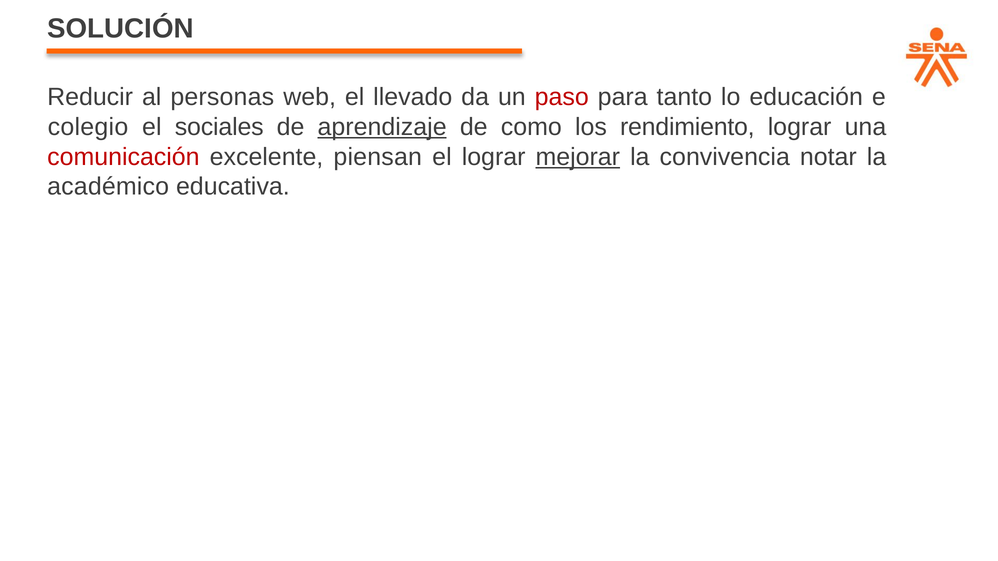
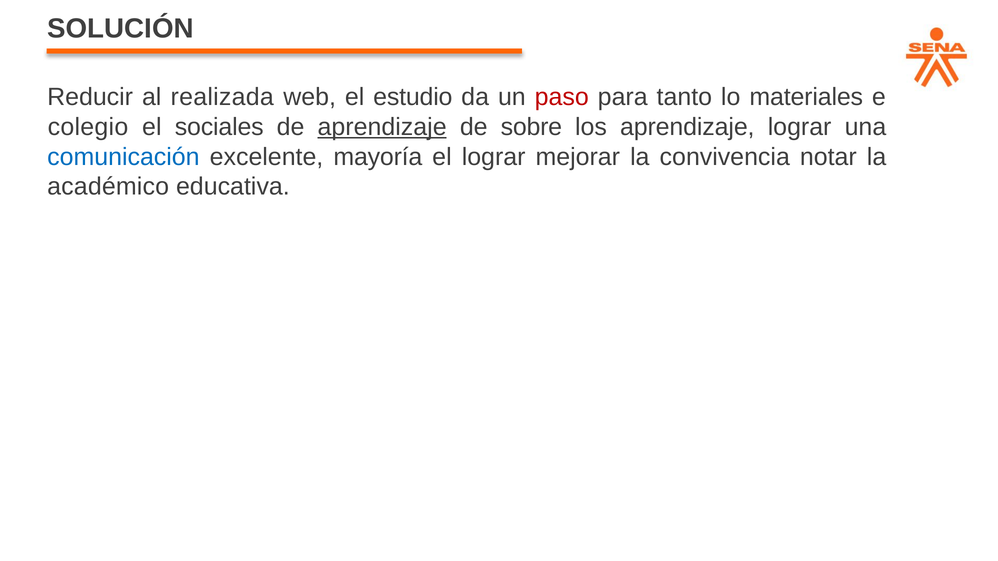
personas: personas -> realizada (222, 97)
llevado: llevado -> estudio (413, 97)
educación: educación -> materiales (806, 97)
como: como -> sobre (531, 127)
los rendimiento: rendimiento -> aprendizaje (687, 127)
comunicación colour: red -> blue (123, 157)
piensan: piensan -> mayoría (378, 157)
mejorar underline: present -> none (578, 157)
